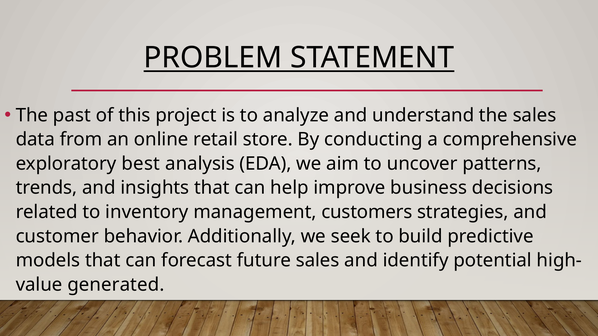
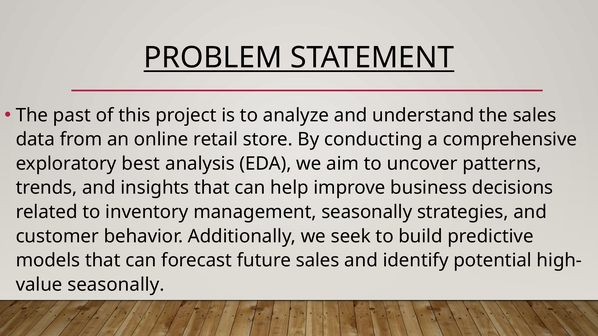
management customers: customers -> seasonally (367, 212)
generated: generated -> seasonally (116, 285)
